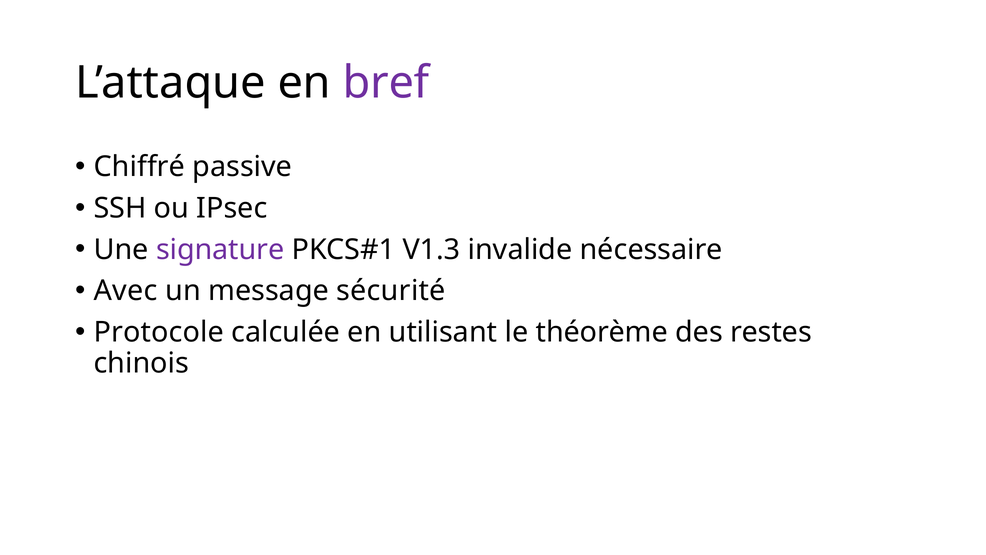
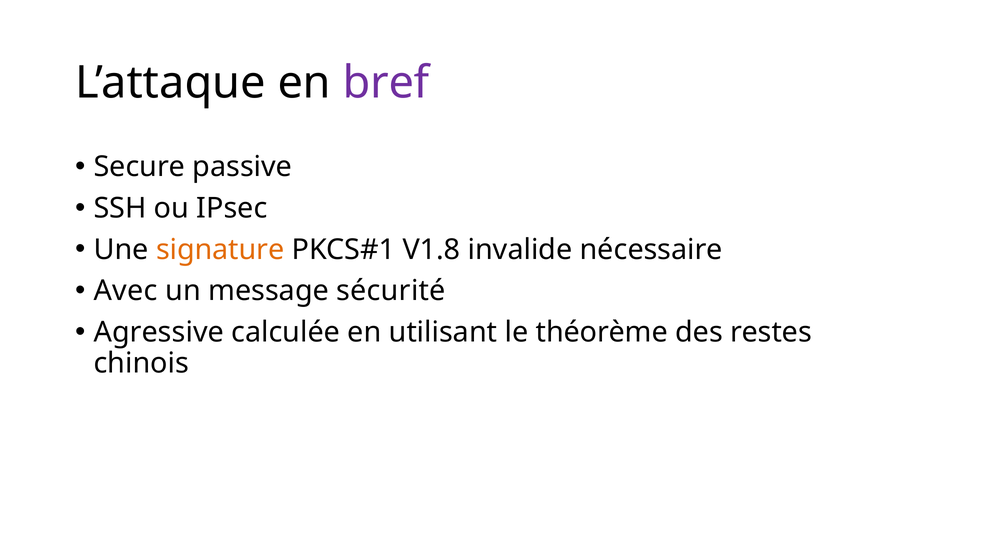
Chiffré: Chiffré -> Secure (139, 167)
signature colour: purple -> orange (220, 249)
V1.3: V1.3 -> V1.8 (432, 249)
Protocole: Protocole -> Agressive (159, 332)
